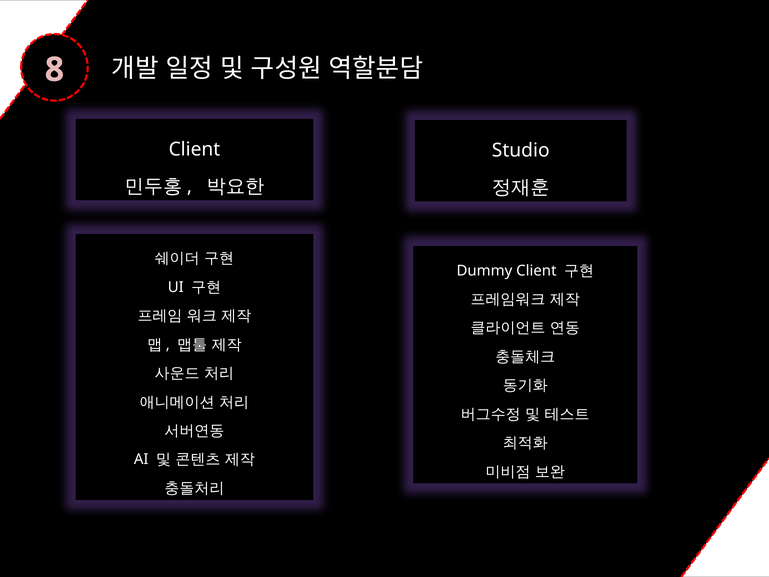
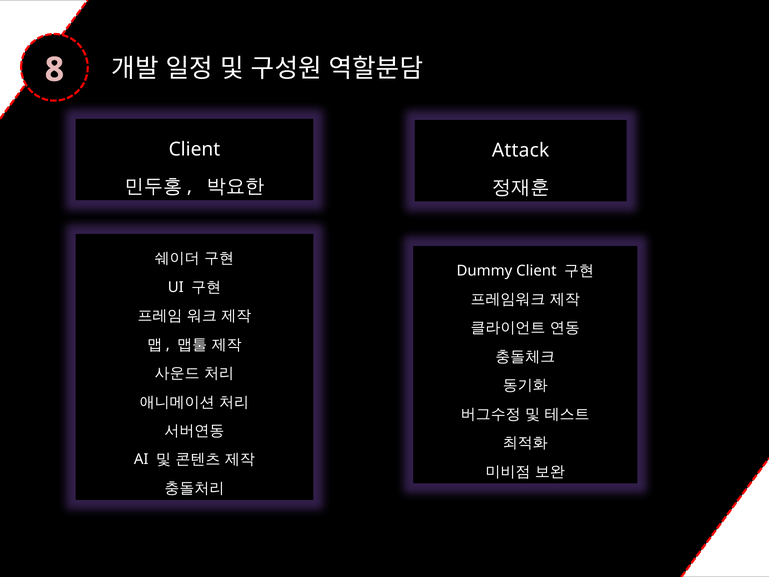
Studio: Studio -> Attack (521, 150)
